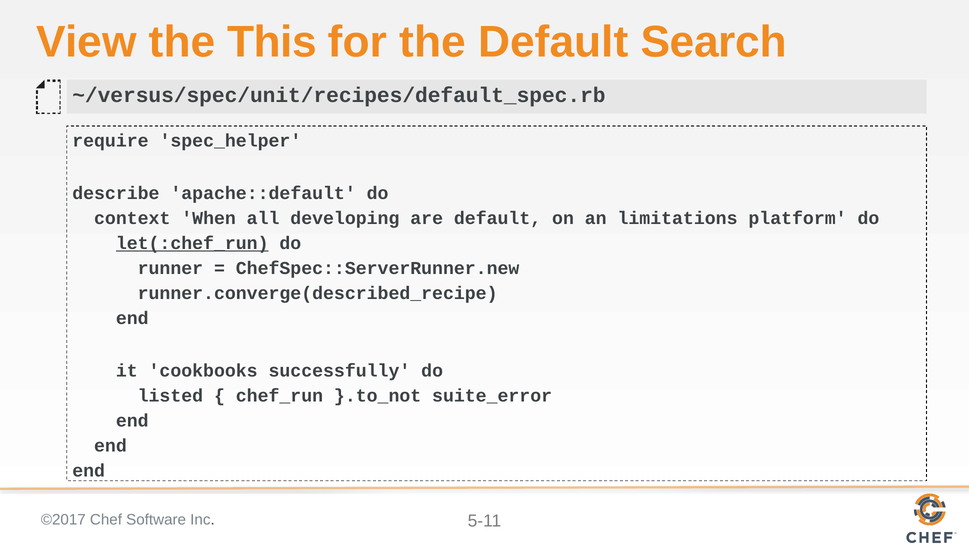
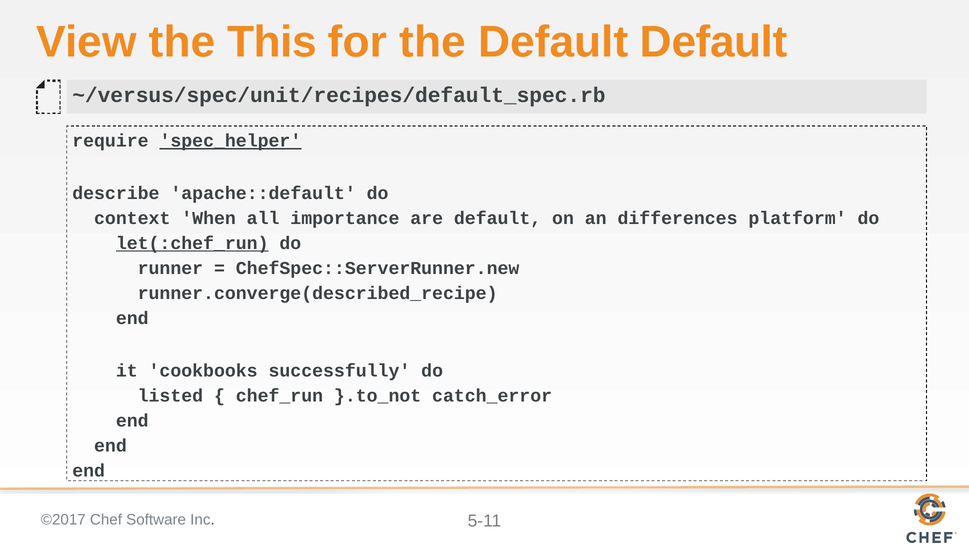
Default Search: Search -> Default (714, 42)
spec_helper underline: none -> present (230, 141)
developing: developing -> importance (345, 218)
limitations: limitations -> differences (678, 218)
suite_error: suite_error -> catch_error (492, 396)
